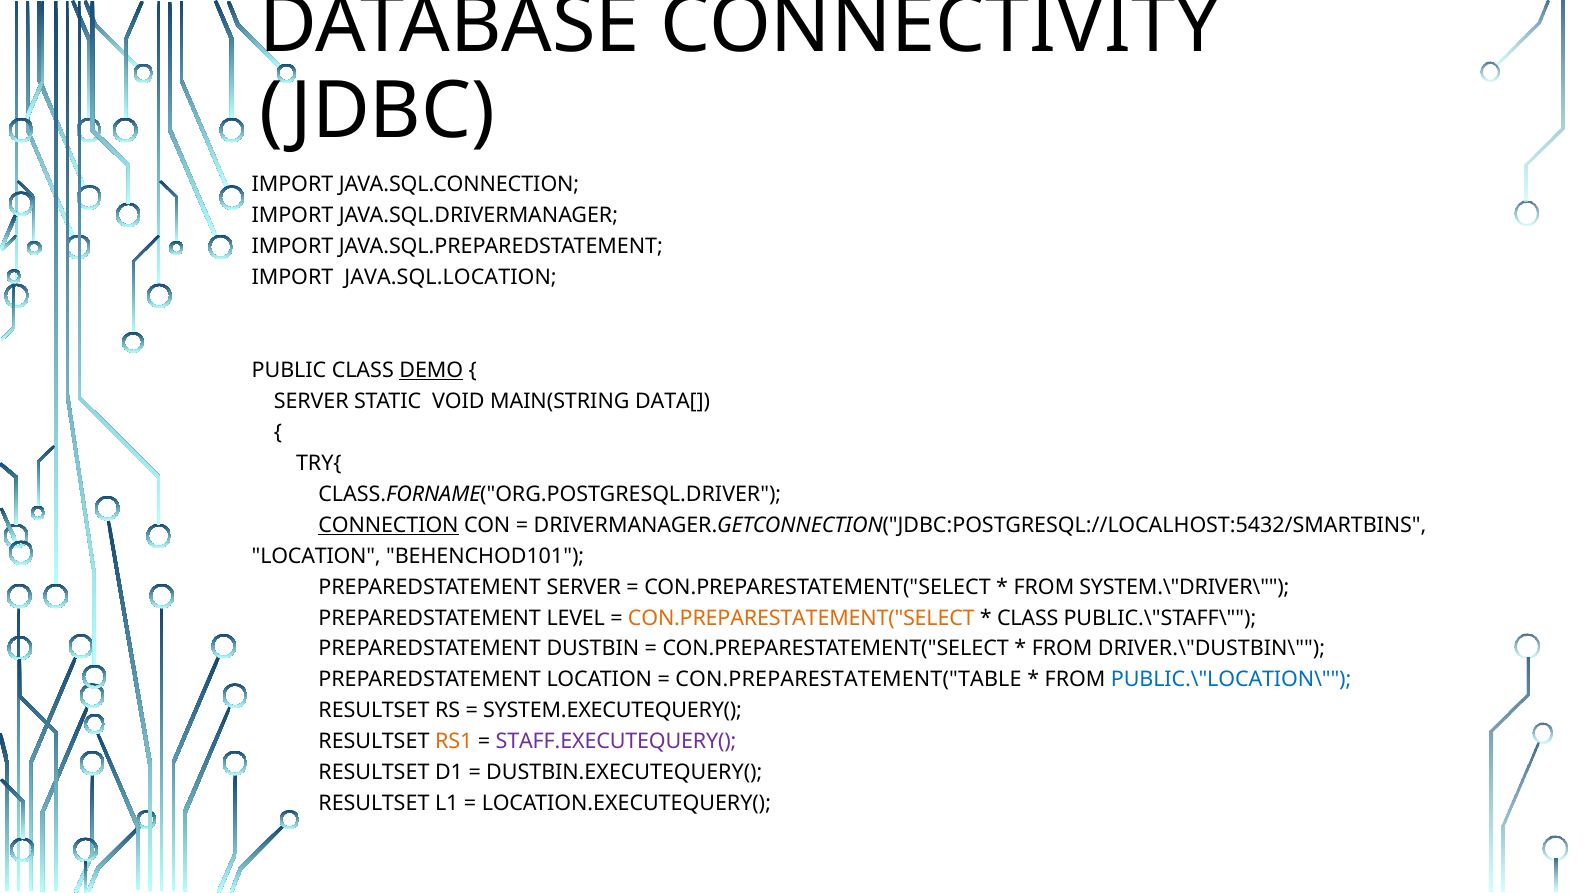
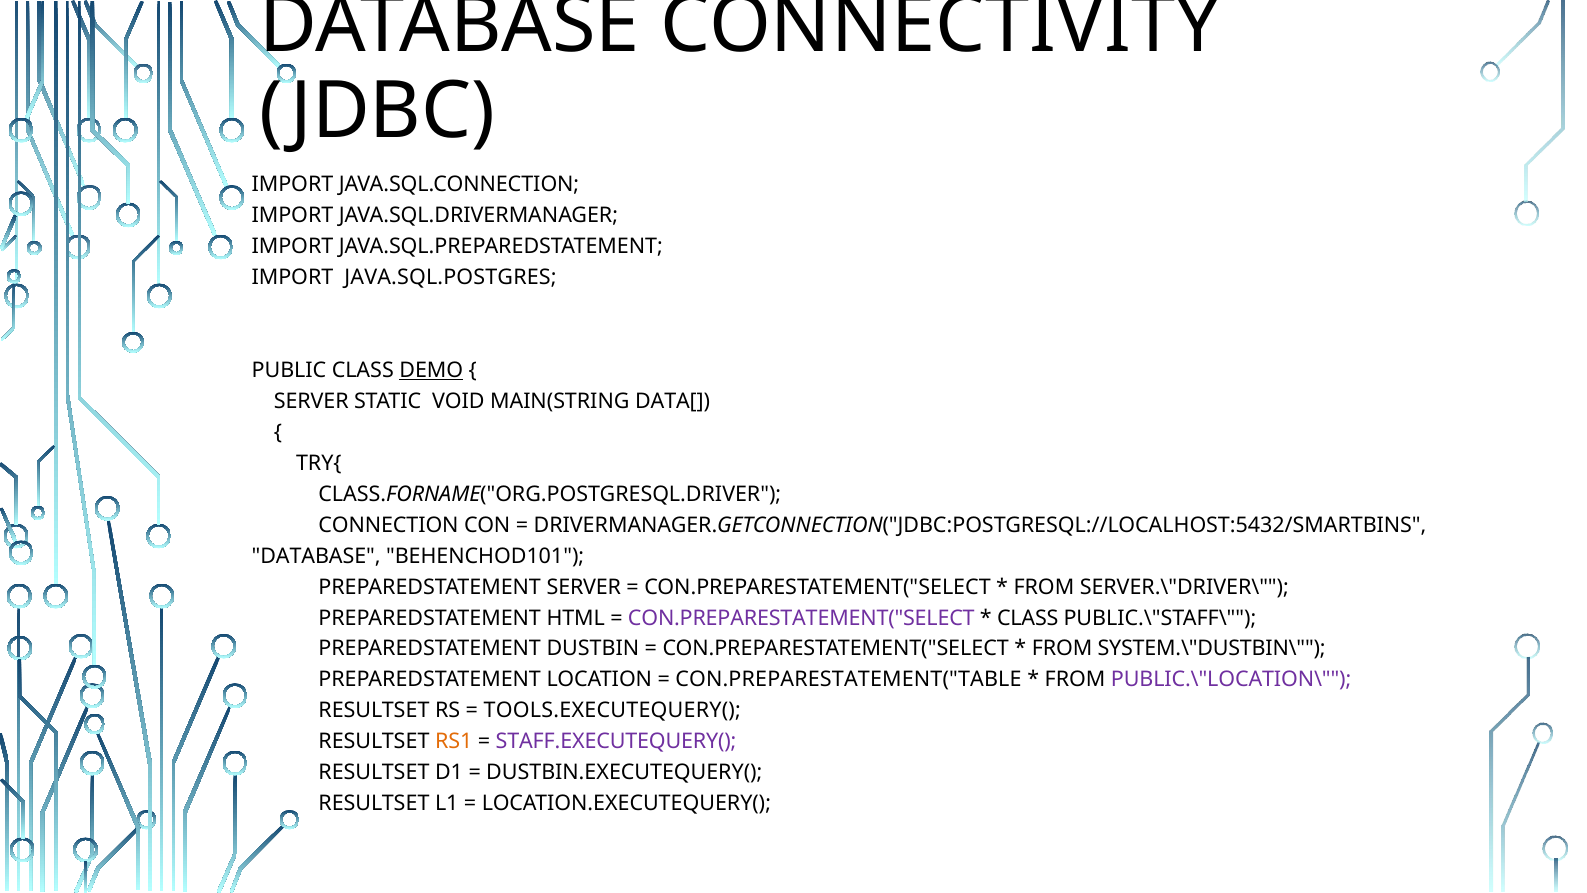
JAVA.SQL.LOCATION: JAVA.SQL.LOCATION -> JAVA.SQL.POSTGRES (451, 277)
CONNECTION underline: present -> none (388, 525)
LOCATION: LOCATION -> DATABASE (316, 556)
SYSTEM.\"DRIVER\: SYSTEM.\"DRIVER\ -> SERVER.\"DRIVER\ (1184, 587)
LEVEL: LEVEL -> HTML (576, 618)
CON.PREPARESTATEMENT("SELECT colour: orange -> purple (801, 618)
DRIVER.\"DUSTBIN\: DRIVER.\"DUSTBIN\ -> SYSTEM.\"DUSTBIN\ (1212, 649)
PUBLIC.\"LOCATION\ colour: blue -> purple (1231, 680)
SYSTEM.EXECUTEQUERY(: SYSTEM.EXECUTEQUERY( -> TOOLS.EXECUTEQUERY( (612, 711)
